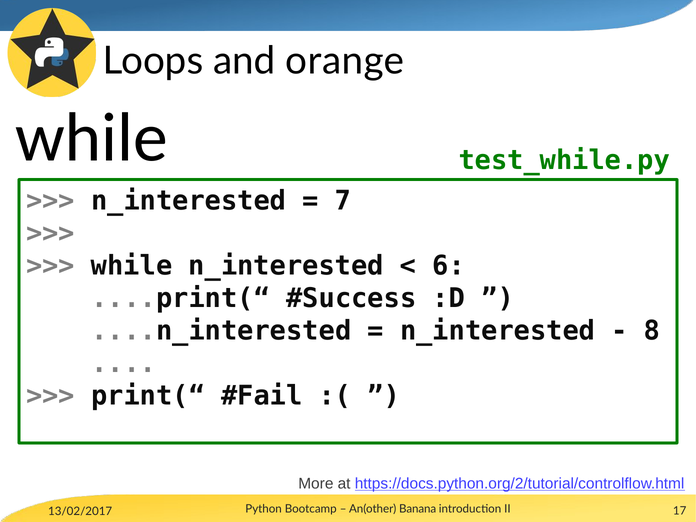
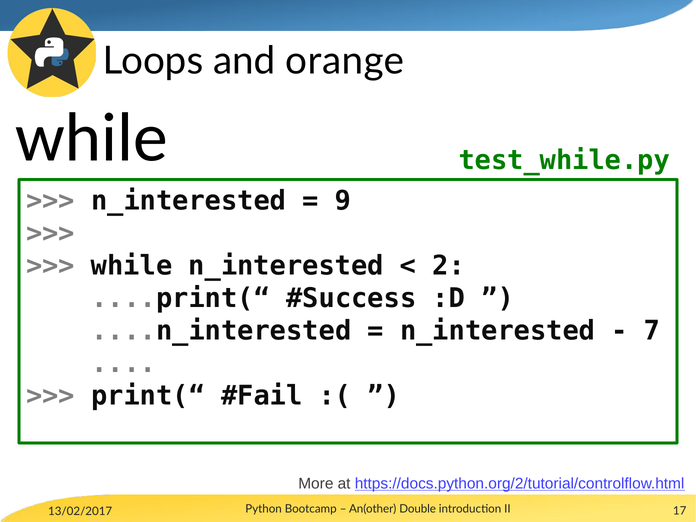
7: 7 -> 9 (343, 201)
6: 6 -> 2 (449, 266)
8: 8 -> 7 (652, 331)
Banana: Banana -> Double (418, 509)
